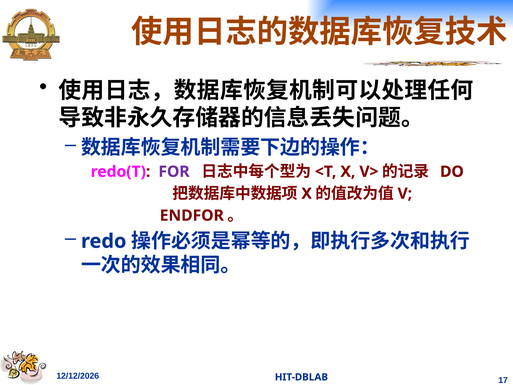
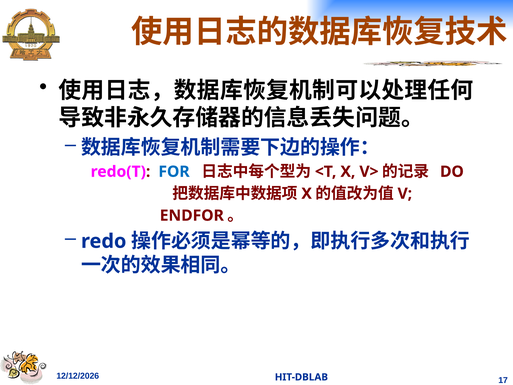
FOR colour: purple -> blue (174, 172)
